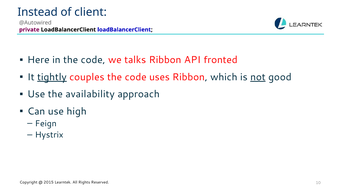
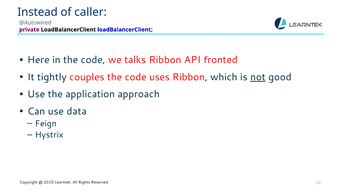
client: client -> caller (91, 12)
tightly underline: present -> none (52, 77)
availability: availability -> application (90, 94)
high: high -> data (77, 111)
